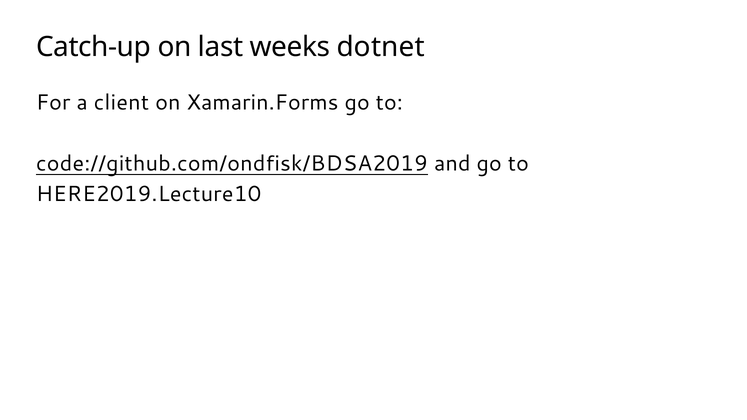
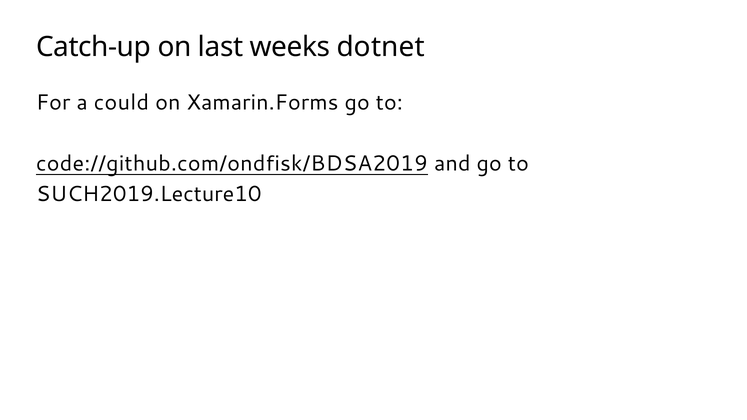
client: client -> could (121, 102)
HERE2019.Lecture10: HERE2019.Lecture10 -> SUCH2019.Lecture10 (149, 194)
